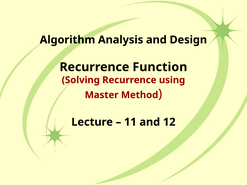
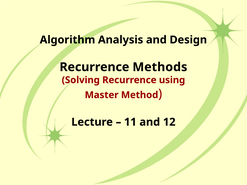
Function: Function -> Methods (160, 67)
